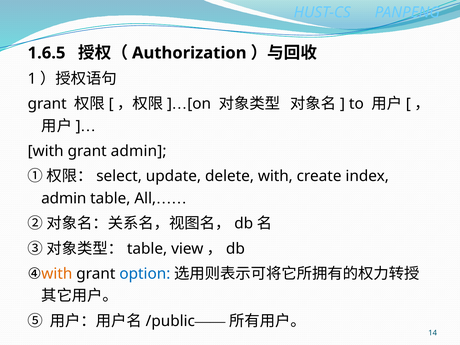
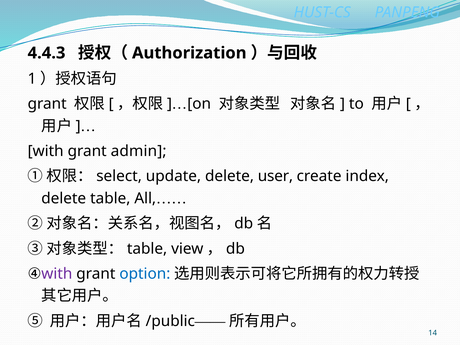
1.6.5: 1.6.5 -> 4.4.3 (47, 53)
delete with: with -> user (275, 176)
admin: admin -> delete (64, 198)
with colour: orange -> purple (57, 274)
